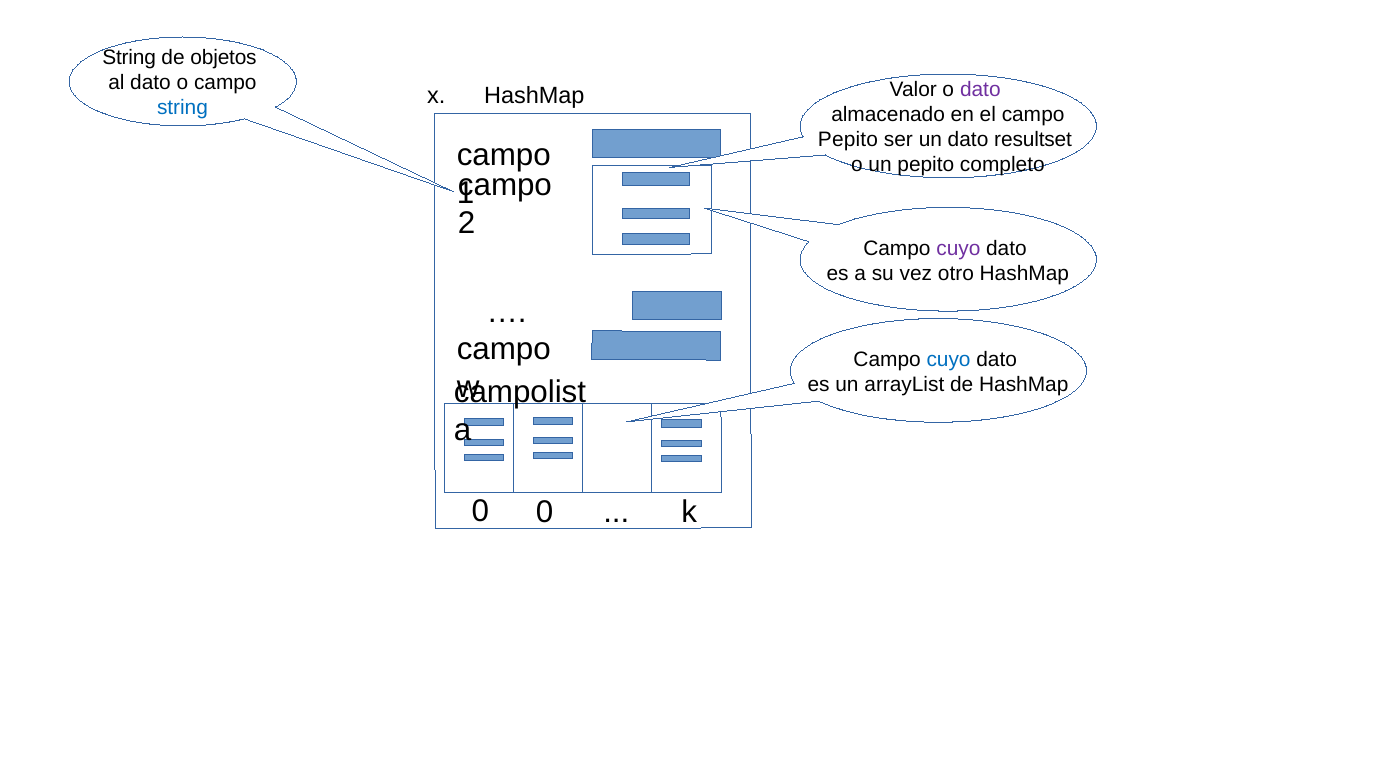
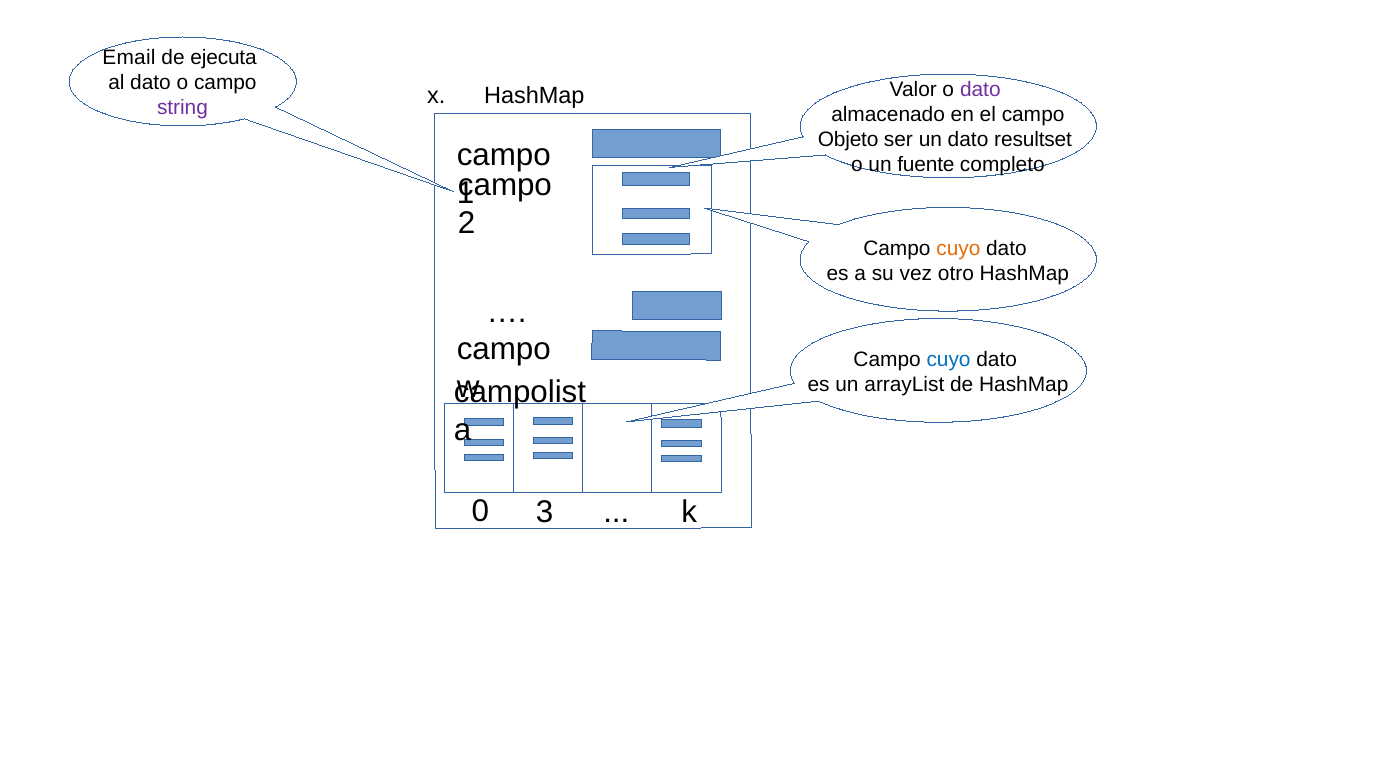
String: String -> Email (129, 58)
objetos: objetos -> ejecuta (224, 58)
string colour: blue -> purple (183, 108)
Pepito: Pepito -> Objeto (848, 140)
un pepito: pepito -> fuente (926, 165)
cuyo colour: purple -> orange (958, 248)
0 0: 0 -> 3 (545, 512)
